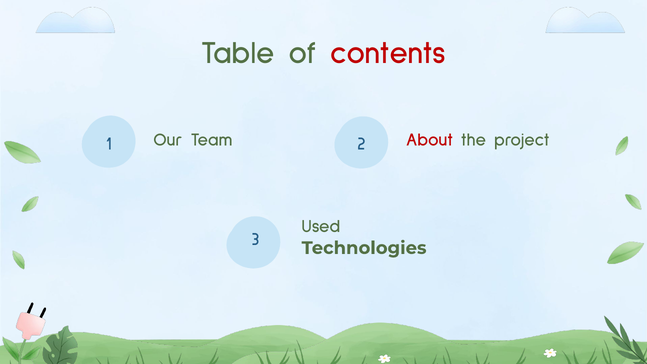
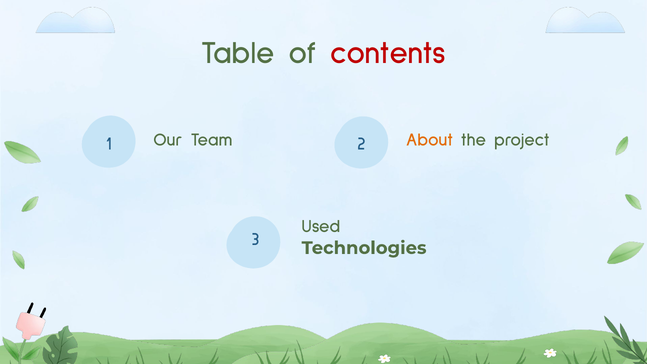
About colour: red -> orange (429, 140)
